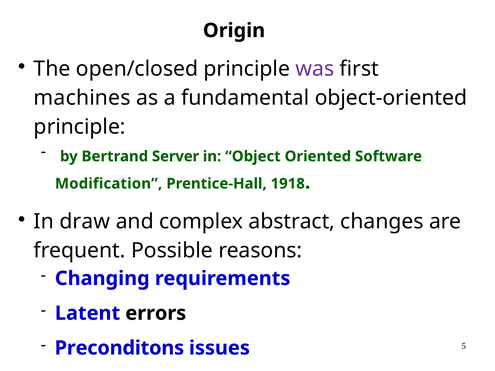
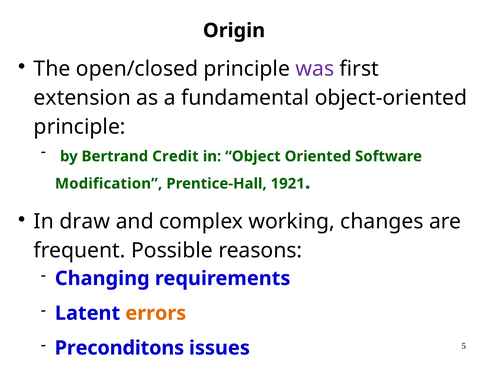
machines: machines -> extension (82, 98)
Server: Server -> Credit (175, 156)
1918: 1918 -> 1921 (288, 184)
abstract: abstract -> working (292, 222)
errors colour: black -> orange (156, 313)
